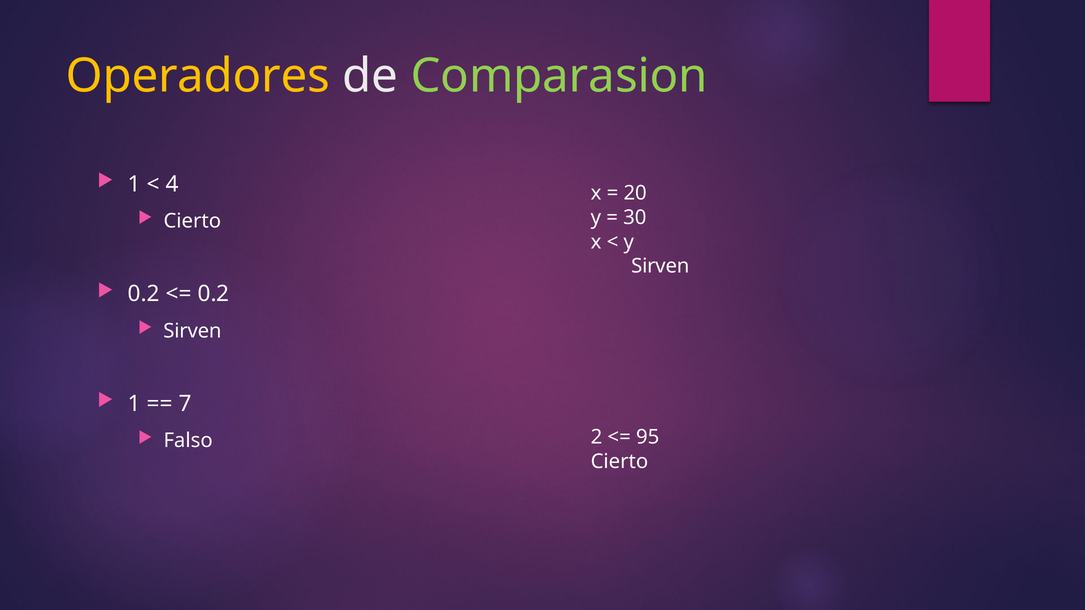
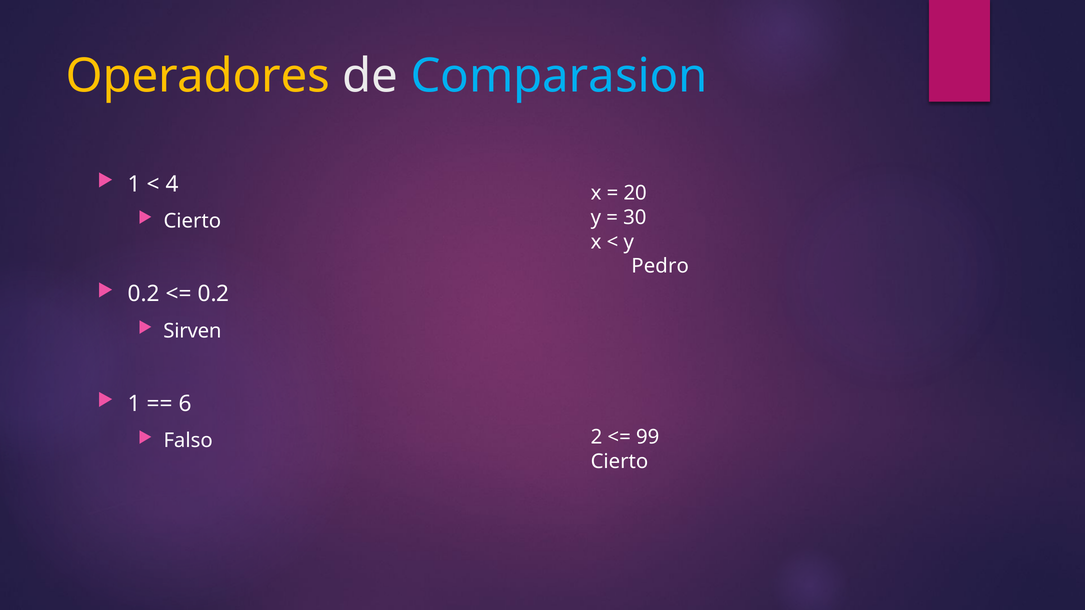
Comparasion colour: light green -> light blue (559, 76)
Sirven: Sirven -> Pedro (660, 266)
7: 7 -> 6 (185, 404)
95: 95 -> 99 (648, 437)
